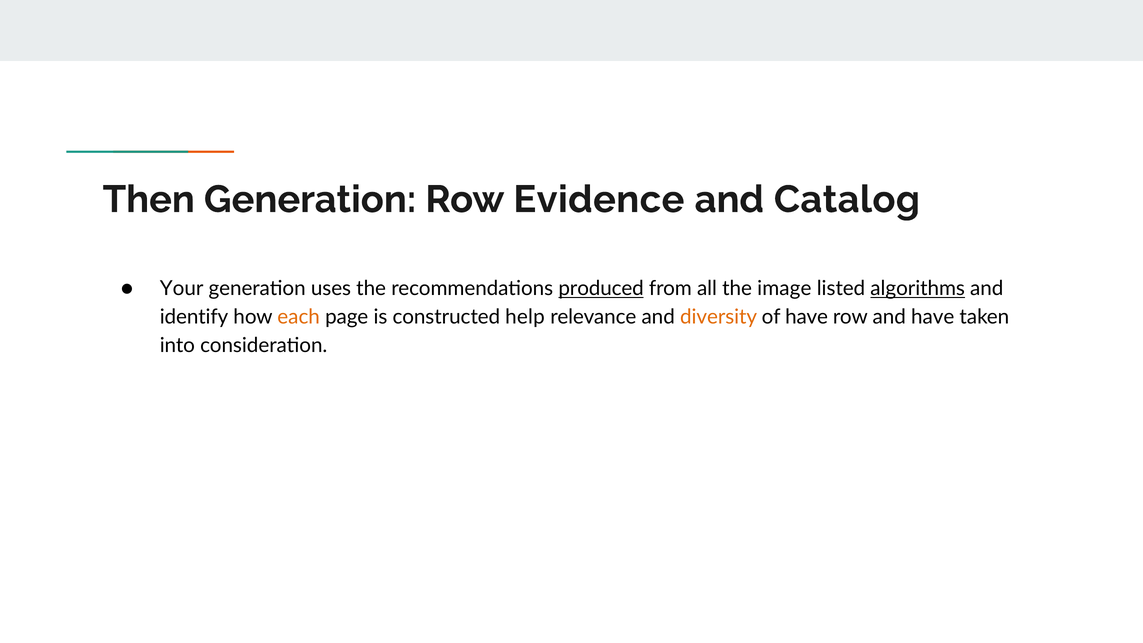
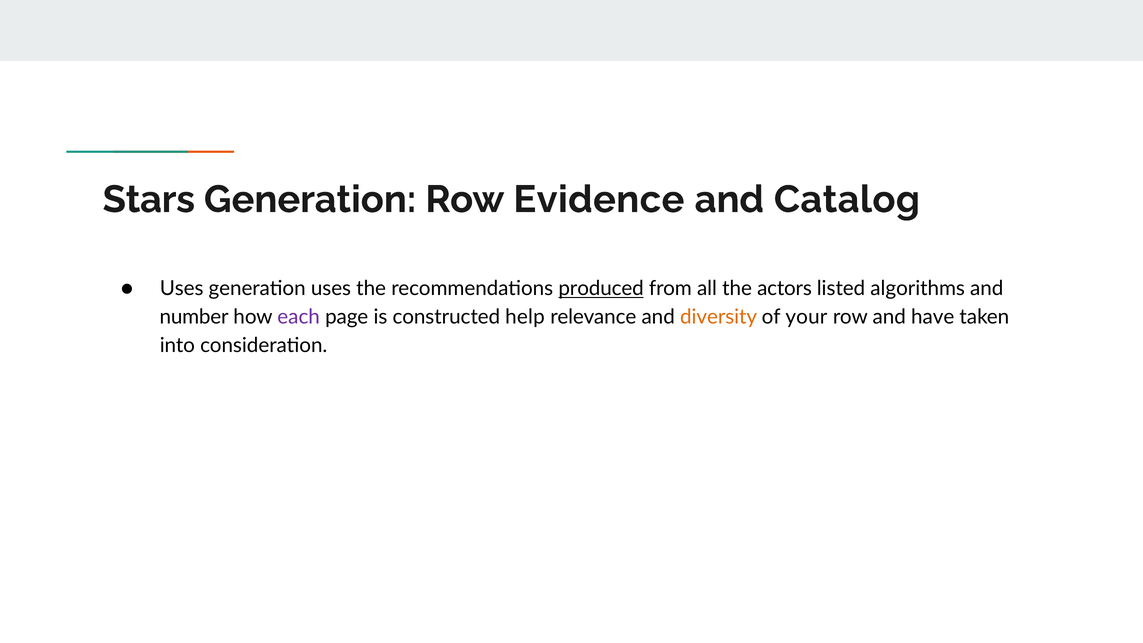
Then: Then -> Stars (149, 200)
Your: Your -> Uses (182, 289)
image: image -> actors (785, 289)
algorithms underline: present -> none (918, 289)
identify: identify -> number (194, 317)
each colour: orange -> purple (299, 317)
of have: have -> your (806, 317)
